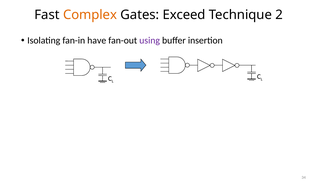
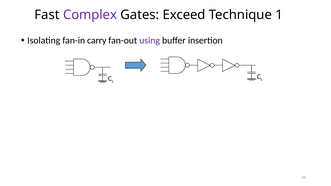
Complex colour: orange -> purple (90, 15)
2: 2 -> 1 (279, 15)
have: have -> carry (97, 41)
